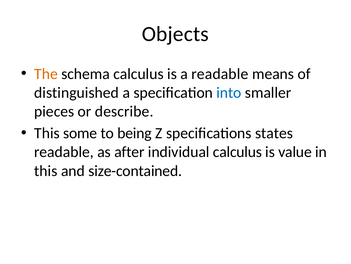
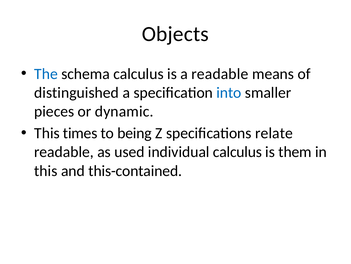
The colour: orange -> blue (46, 74)
describe: describe -> dynamic (124, 111)
some: some -> times (80, 133)
states: states -> relate (274, 133)
after: after -> used (129, 152)
value: value -> them (295, 152)
size-contained: size-contained -> this-contained (135, 170)
